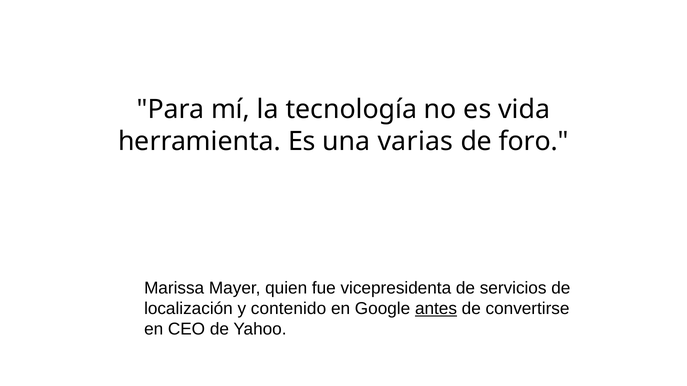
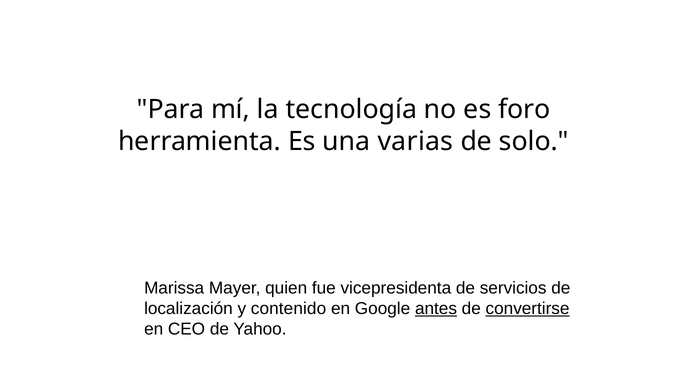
vida: vida -> foro (524, 109)
foro: foro -> solo (534, 142)
convertirse underline: none -> present (528, 309)
